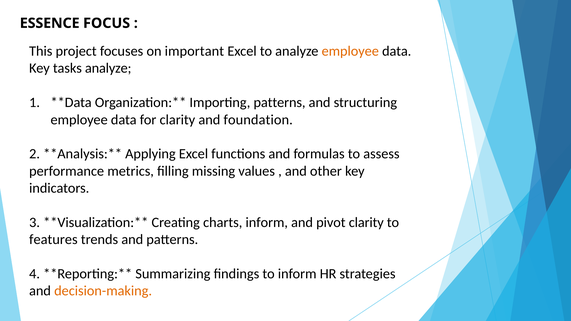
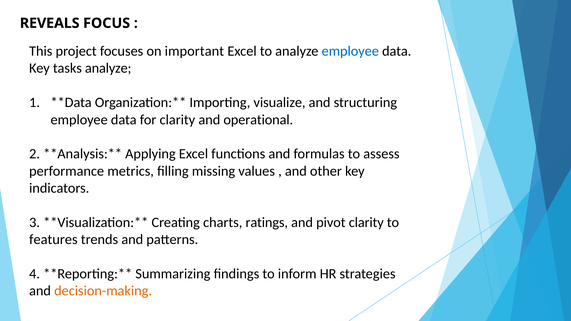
ESSENCE: ESSENCE -> REVEALS (50, 23)
employee colour: orange -> blue (350, 51)
Importing patterns: patterns -> visualize (280, 103)
foundation: foundation -> operational (258, 120)
charts inform: inform -> ratings (267, 222)
